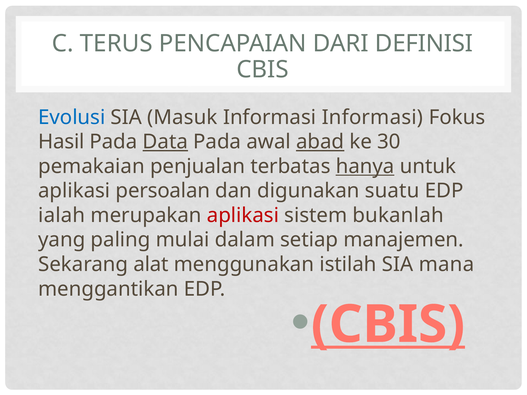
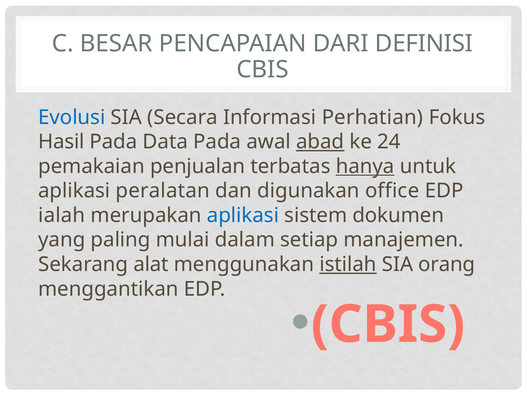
TERUS: TERUS -> BESAR (116, 44)
Masuk: Masuk -> Secara (182, 117)
Informasi Informasi: Informasi -> Perhatian (372, 117)
Data underline: present -> none (165, 142)
30: 30 -> 24 (389, 142)
persoalan: persoalan -> peralatan (163, 191)
suatu: suatu -> office (392, 191)
aplikasi colour: red -> blue (243, 216)
bukanlah: bukanlah -> dokumen (398, 216)
istilah underline: none -> present (348, 265)
mana: mana -> orang (447, 265)
CBIS underline: present -> none (388, 325)
